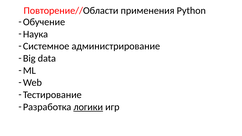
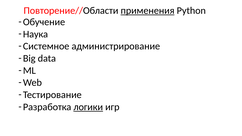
применения underline: none -> present (148, 11)
